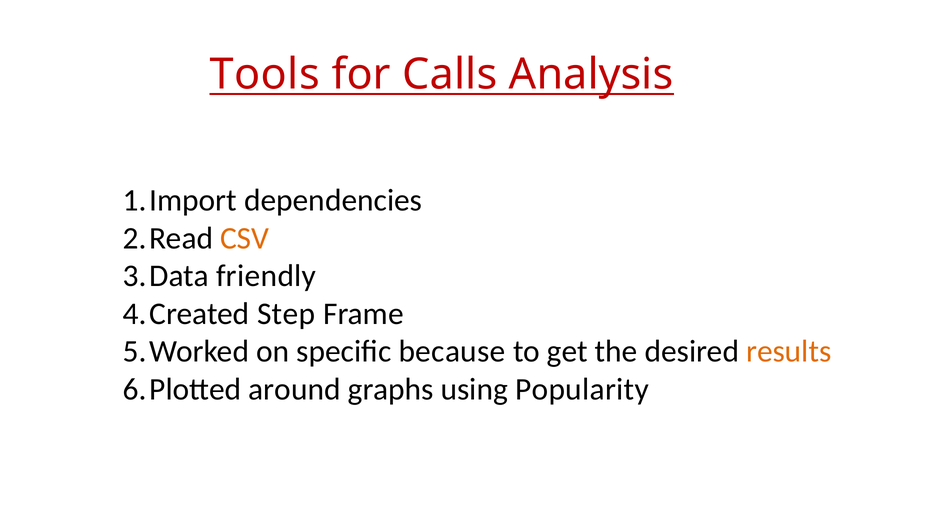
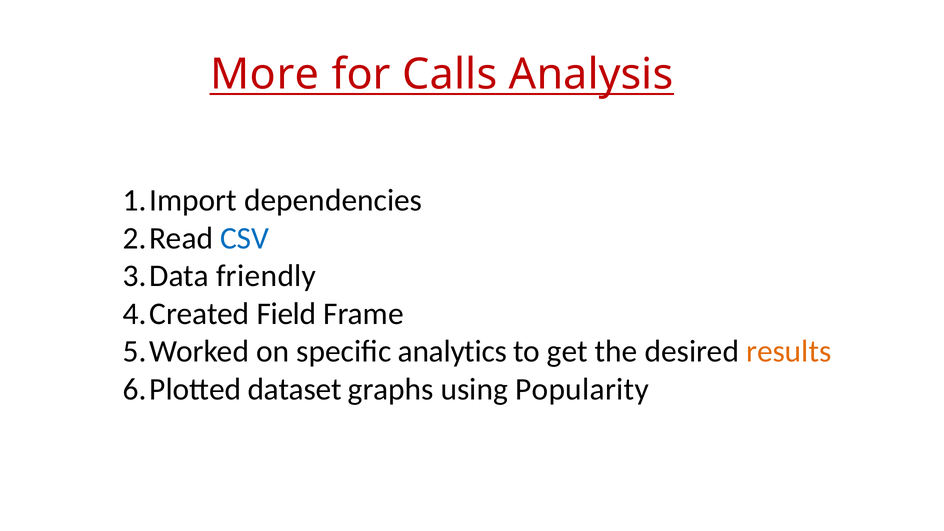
Tools: Tools -> More (265, 74)
CSV colour: orange -> blue (245, 238)
Step: Step -> Field (287, 314)
because: because -> analytics (452, 352)
around: around -> dataset (295, 389)
